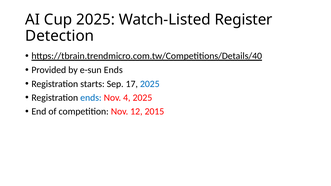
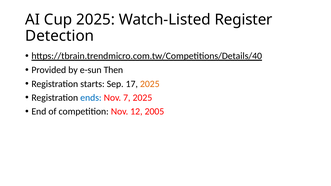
e-sun Ends: Ends -> Then (113, 70)
2025 colour: blue -> orange (150, 84)
4: 4 -> 7 (127, 98)
2015: 2015 -> 2005 (154, 112)
